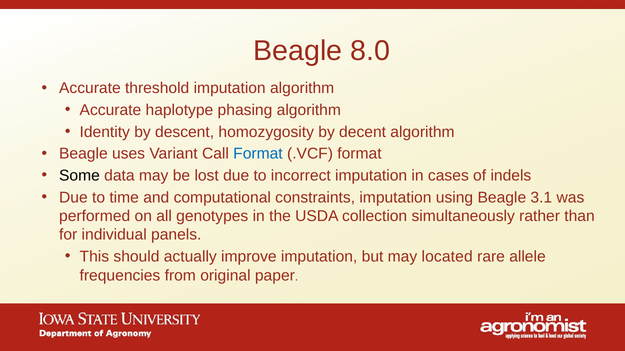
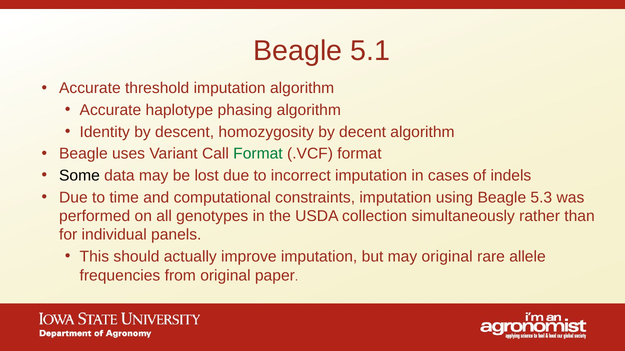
8.0: 8.0 -> 5.1 (370, 51)
Format colour: blue -> green (258, 154)
3.1: 3.1 -> 5.3 (541, 198)
may located: located -> original (447, 257)
